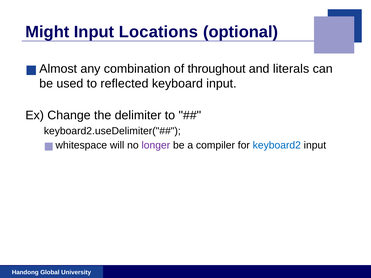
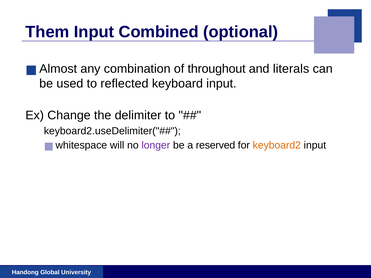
Might: Might -> Them (47, 32)
Locations: Locations -> Combined (159, 32)
compiler: compiler -> reserved (216, 145)
keyboard2 colour: blue -> orange (277, 145)
